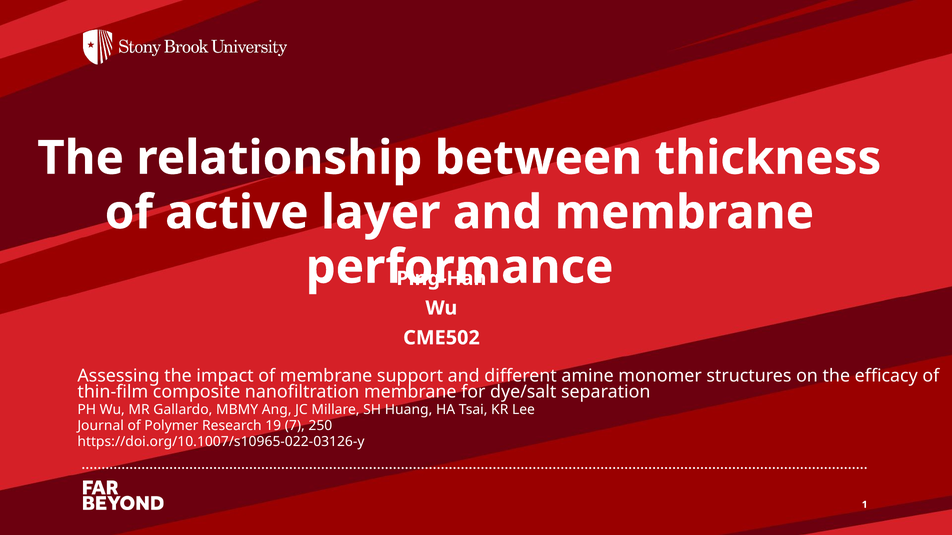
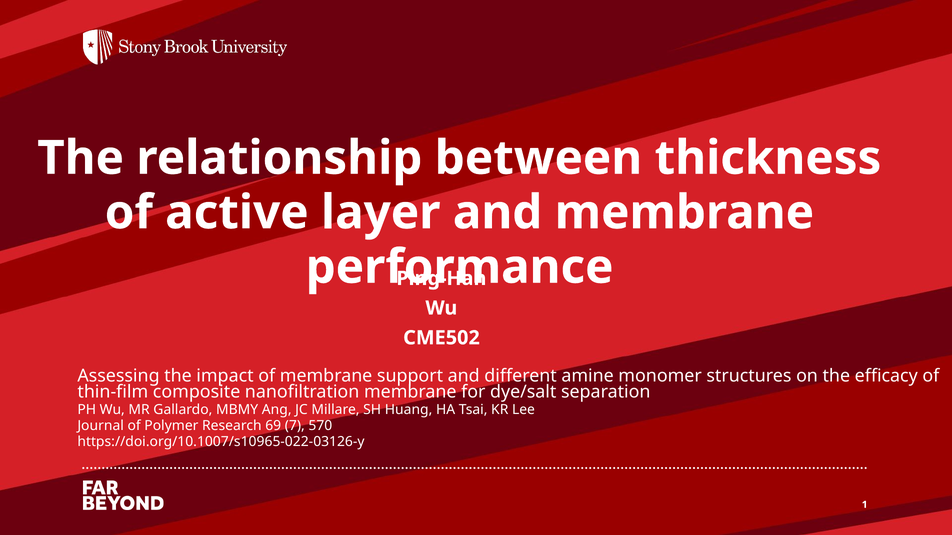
19: 19 -> 69 (273, 426)
250: 250 -> 570 (320, 426)
